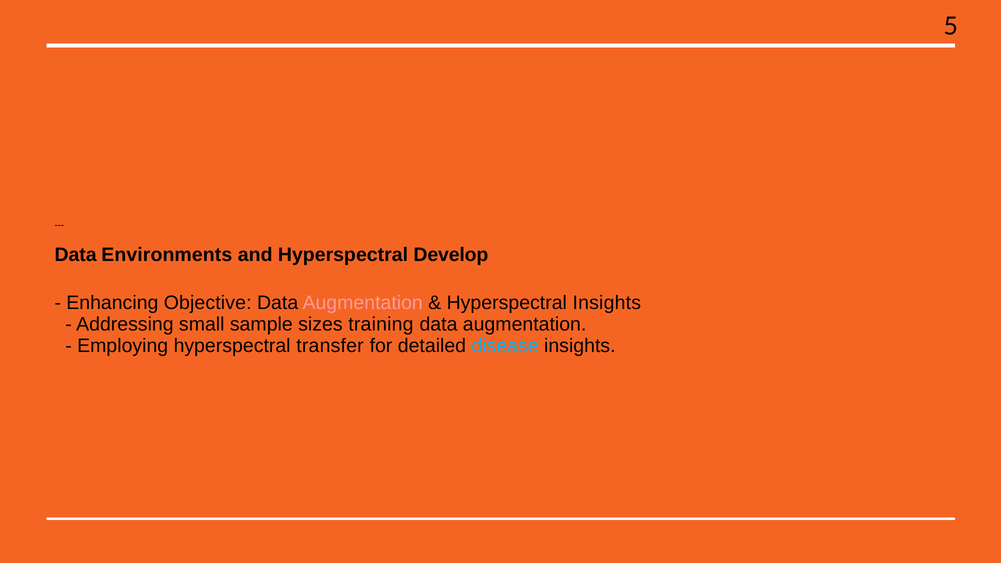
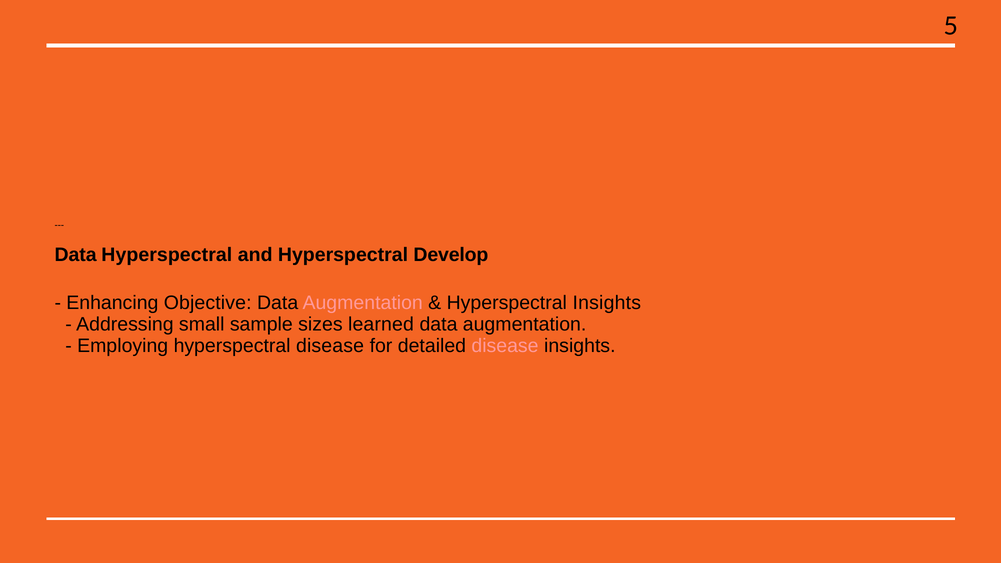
Data Environments: Environments -> Hyperspectral (167, 255)
training: training -> learned (381, 324)
hyperspectral transfer: transfer -> disease (330, 346)
disease colour: light blue -> pink (505, 346)
